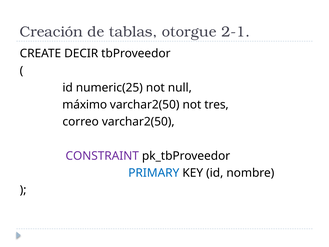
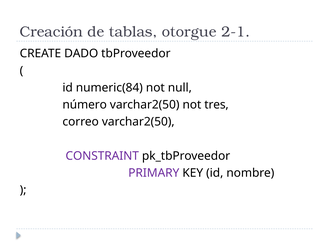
DECIR: DECIR -> DADO (81, 53)
numeric(25: numeric(25 -> numeric(84 (109, 88)
máximo: máximo -> número (85, 105)
PRIMARY colour: blue -> purple (154, 173)
